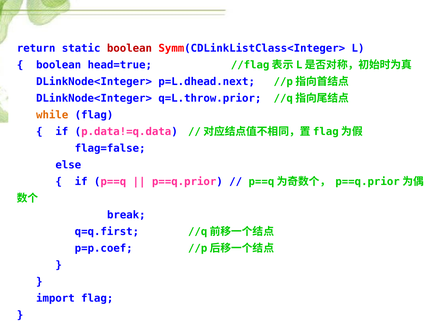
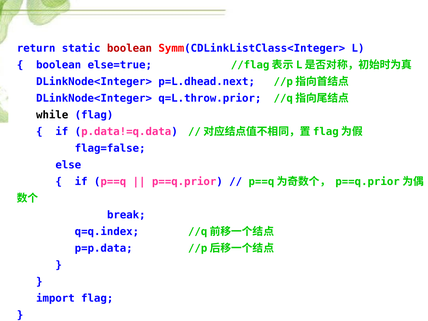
head=true: head=true -> else=true (120, 65)
while colour: orange -> black (52, 115)
q=q.first: q=q.first -> q=q.index (107, 232)
p=p.coef: p=p.coef -> p=p.data (104, 248)
